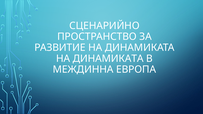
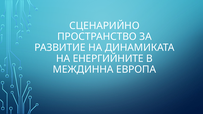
ДИНАМИКАТА: ДИНАМИКАТА -> ЕНЕРГИЙНИТЕ (108, 59)
